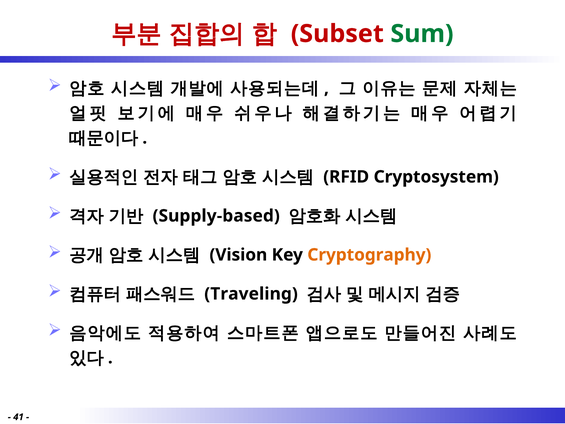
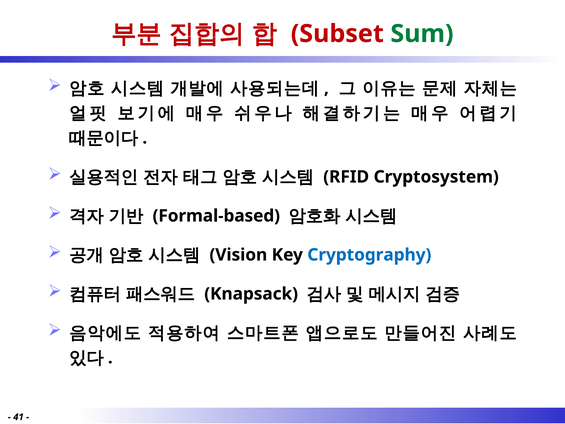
Supply-based: Supply-based -> Formal-based (216, 216)
Cryptography colour: orange -> blue (369, 255)
Traveling: Traveling -> Knapsack (251, 294)
